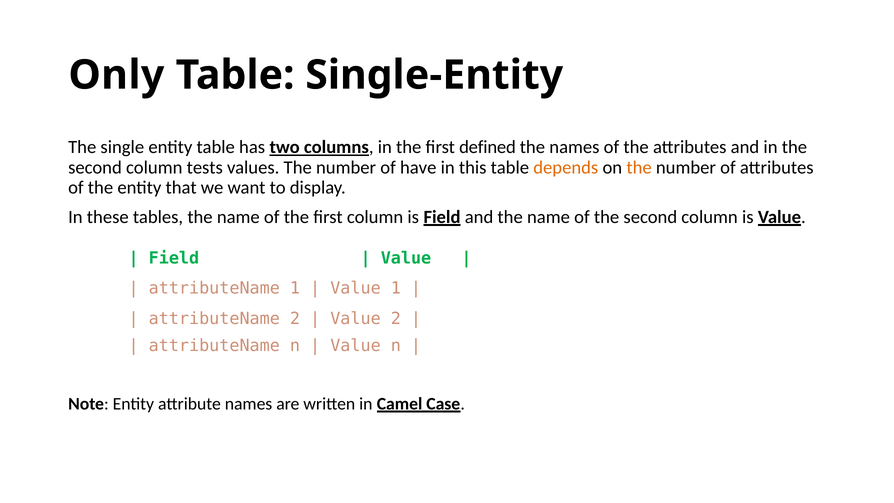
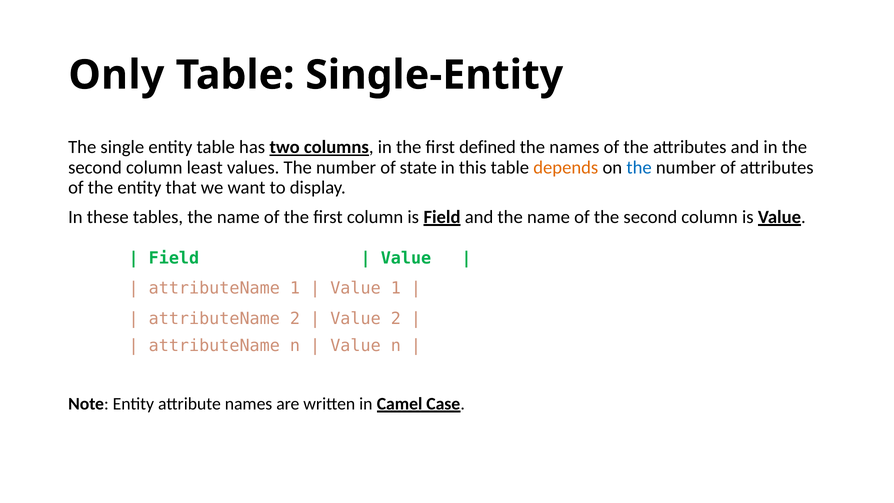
tests: tests -> least (205, 167)
have: have -> state (418, 167)
the colour: orange -> blue (639, 167)
